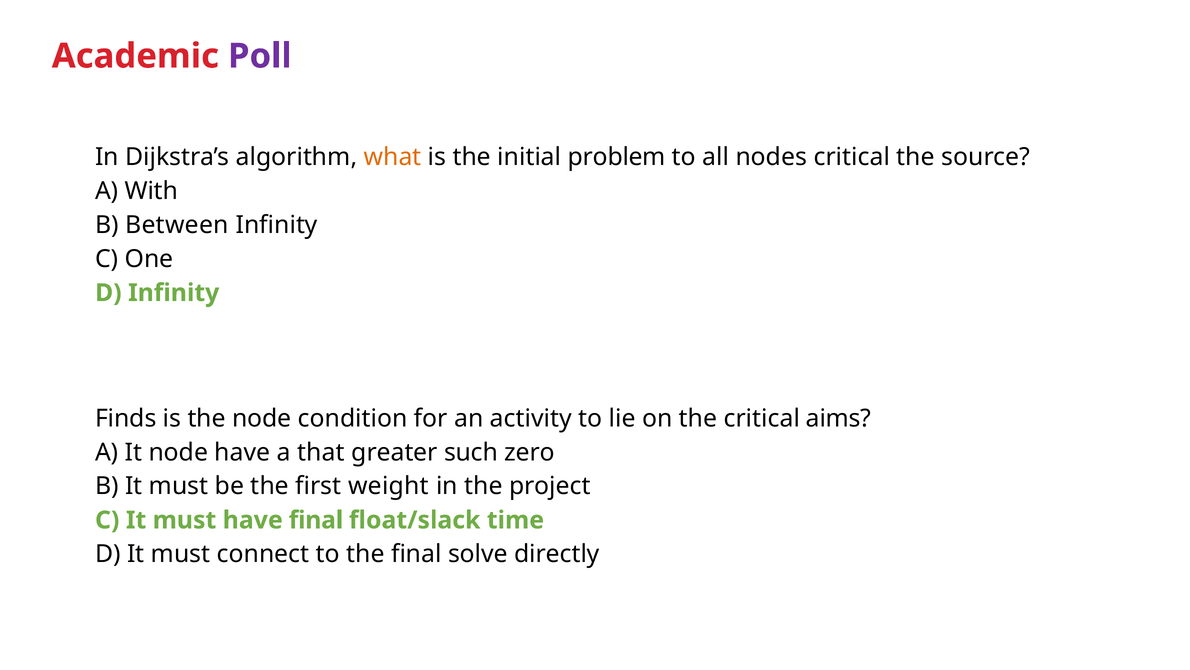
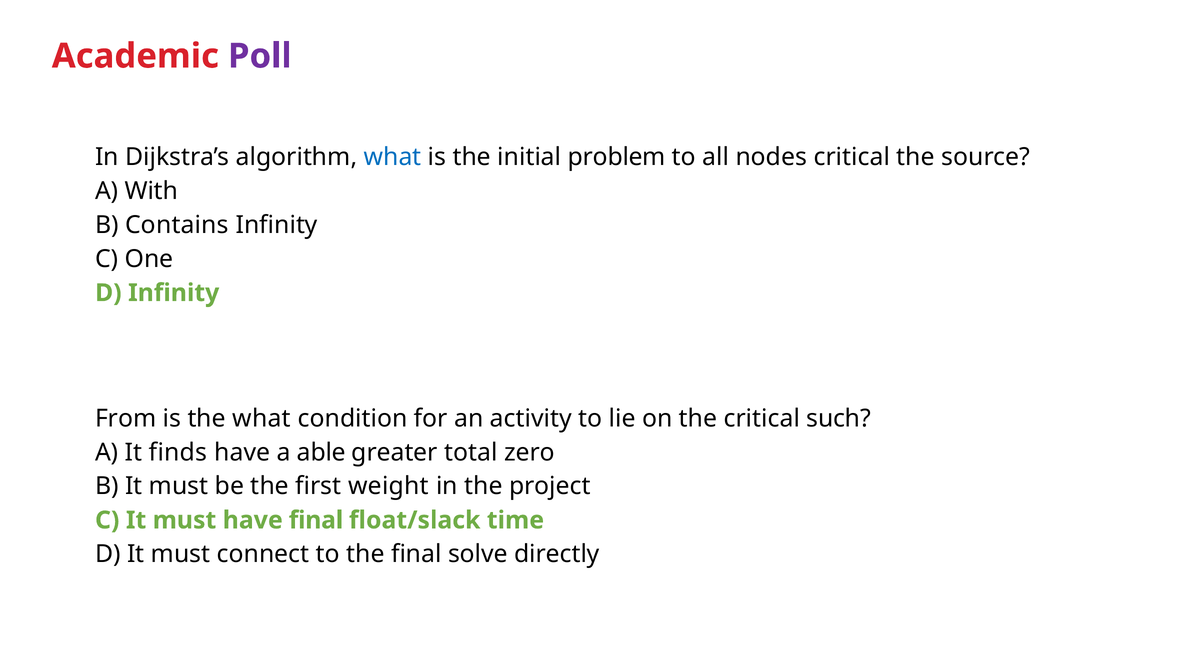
what colour: orange -> blue (393, 157)
Between: Between -> Contains (177, 225)
Finds: Finds -> From (126, 418)
the node: node -> what (262, 418)
aims: aims -> such (839, 418)
It node: node -> finds (178, 452)
that: that -> able (321, 452)
such: such -> total (471, 452)
